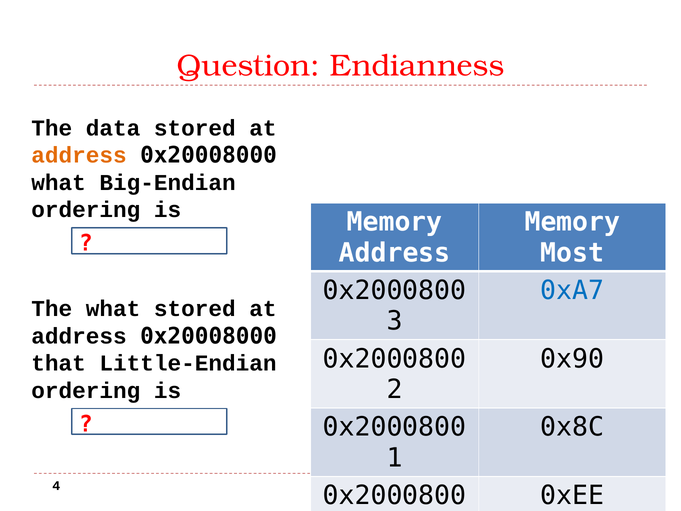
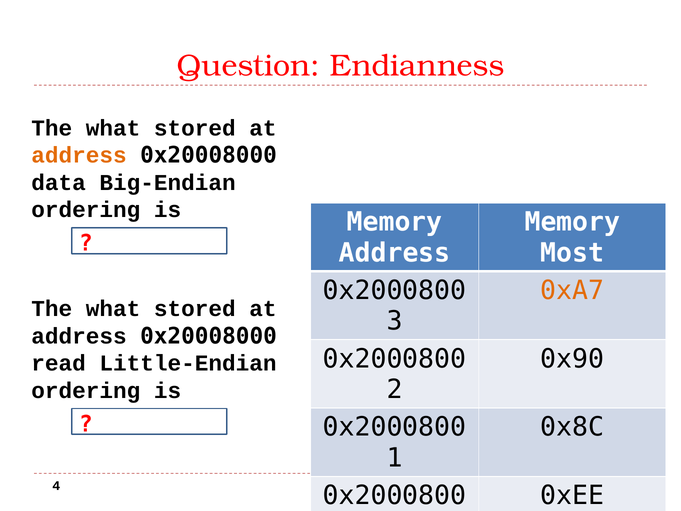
data: data -> what (113, 128)
what: what -> data (59, 183)
0xA7 colour: blue -> orange (572, 290)
that: that -> read (59, 363)
